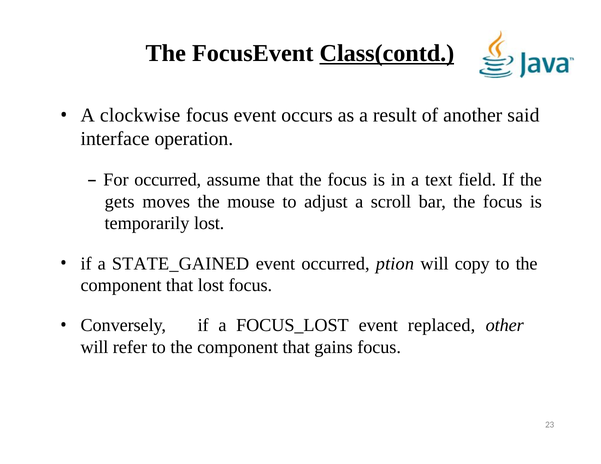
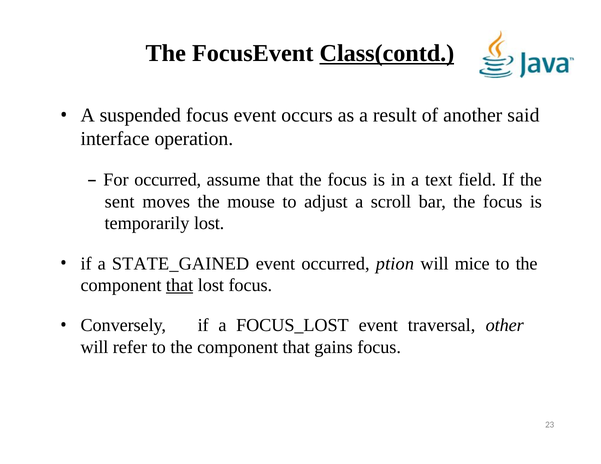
clockwise: clockwise -> suspended (140, 115)
gets: gets -> sent (120, 202)
copy: copy -> mice (472, 264)
that underline: none -> present (180, 286)
replaced: replaced -> traversal (442, 326)
